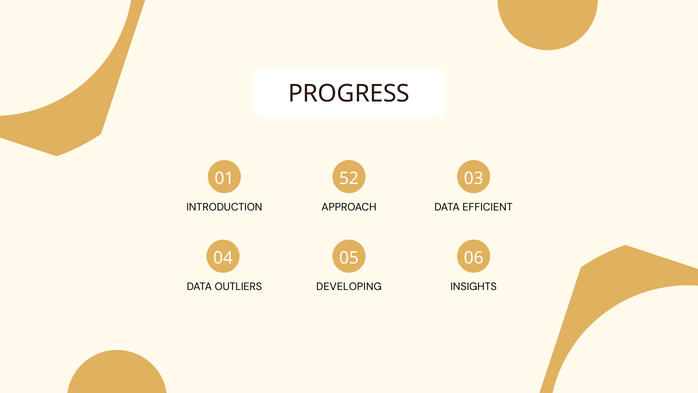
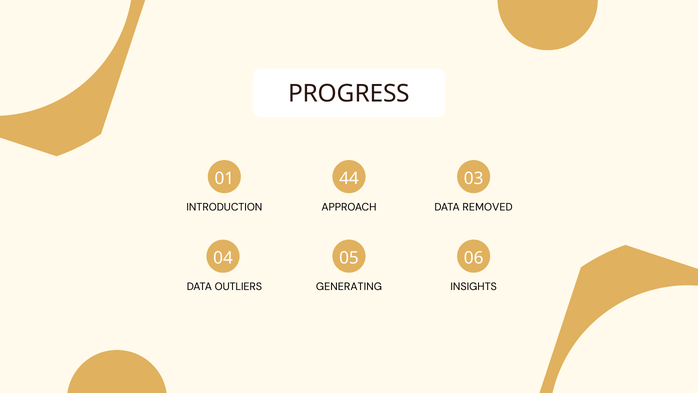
52: 52 -> 44 (349, 178)
EFFICIENT: EFFICIENT -> REMOVED (488, 207)
DEVELOPING: DEVELOPING -> GENERATING (349, 287)
